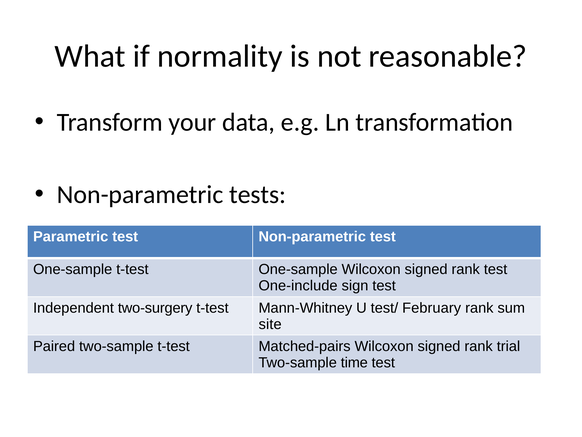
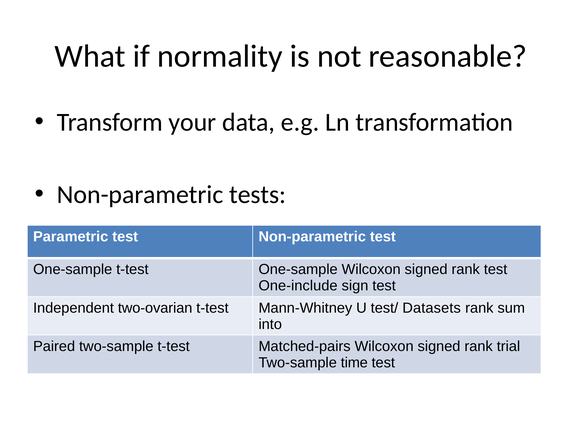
two-surgery: two-surgery -> two-ovarian (155, 308)
February: February -> Datasets (432, 308)
site: site -> into (270, 324)
